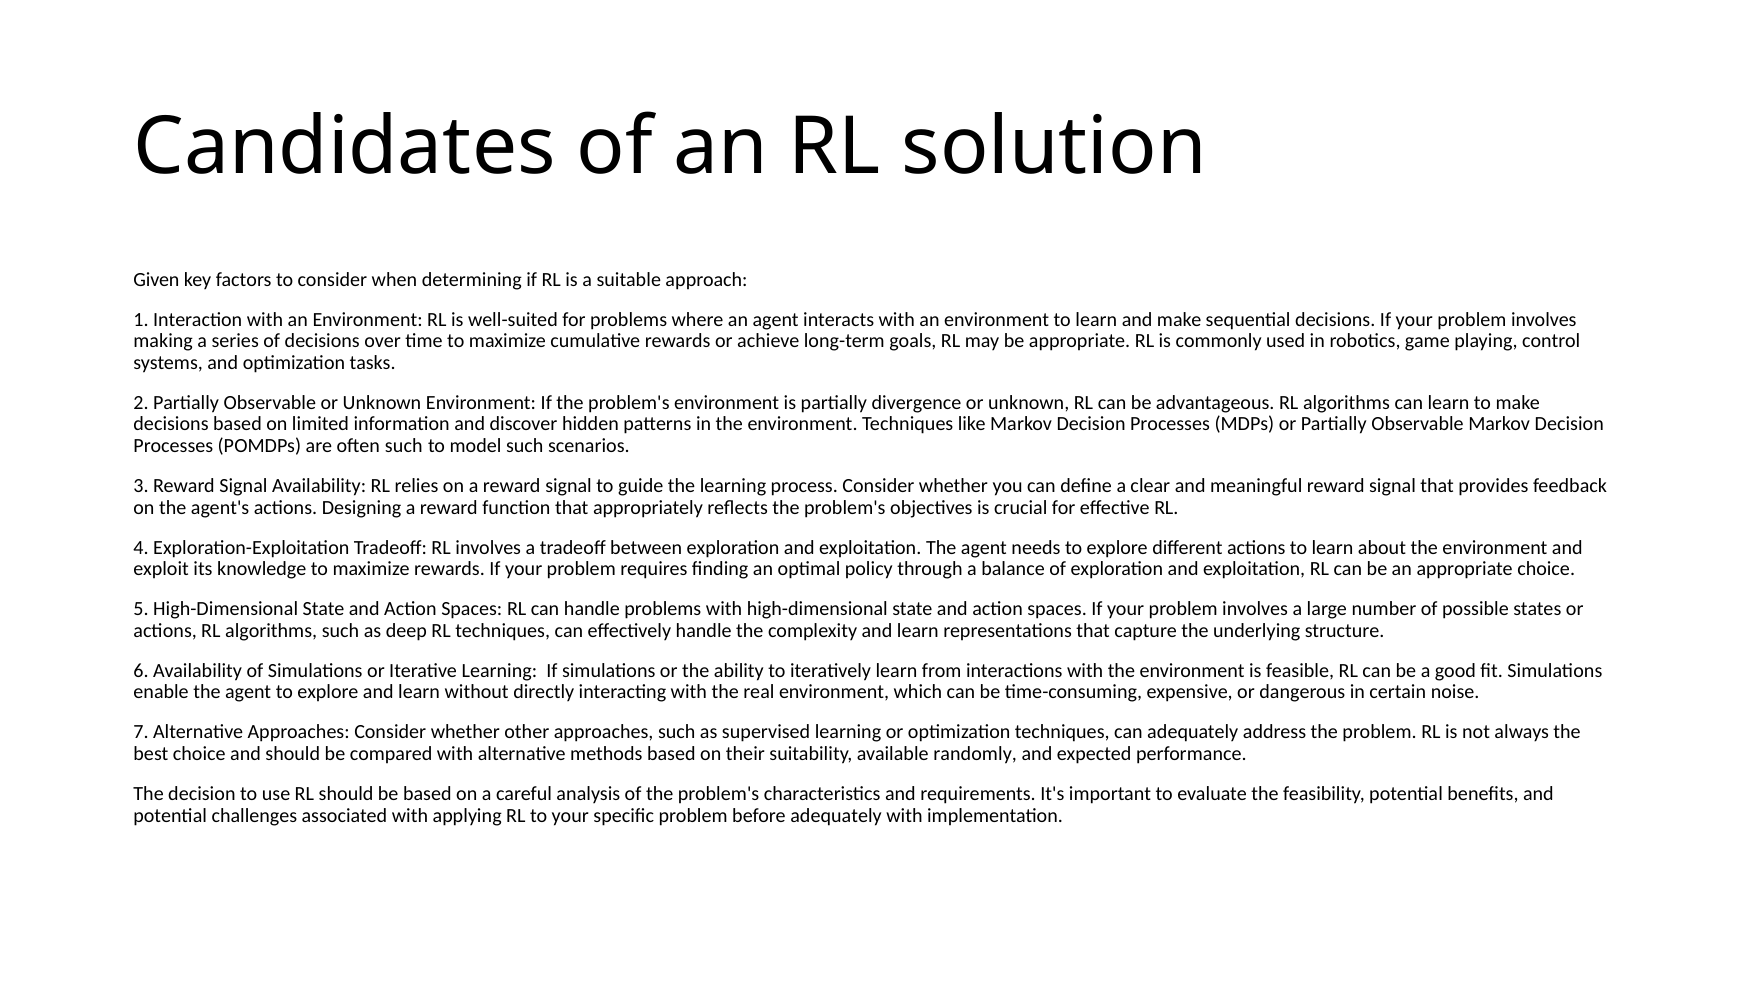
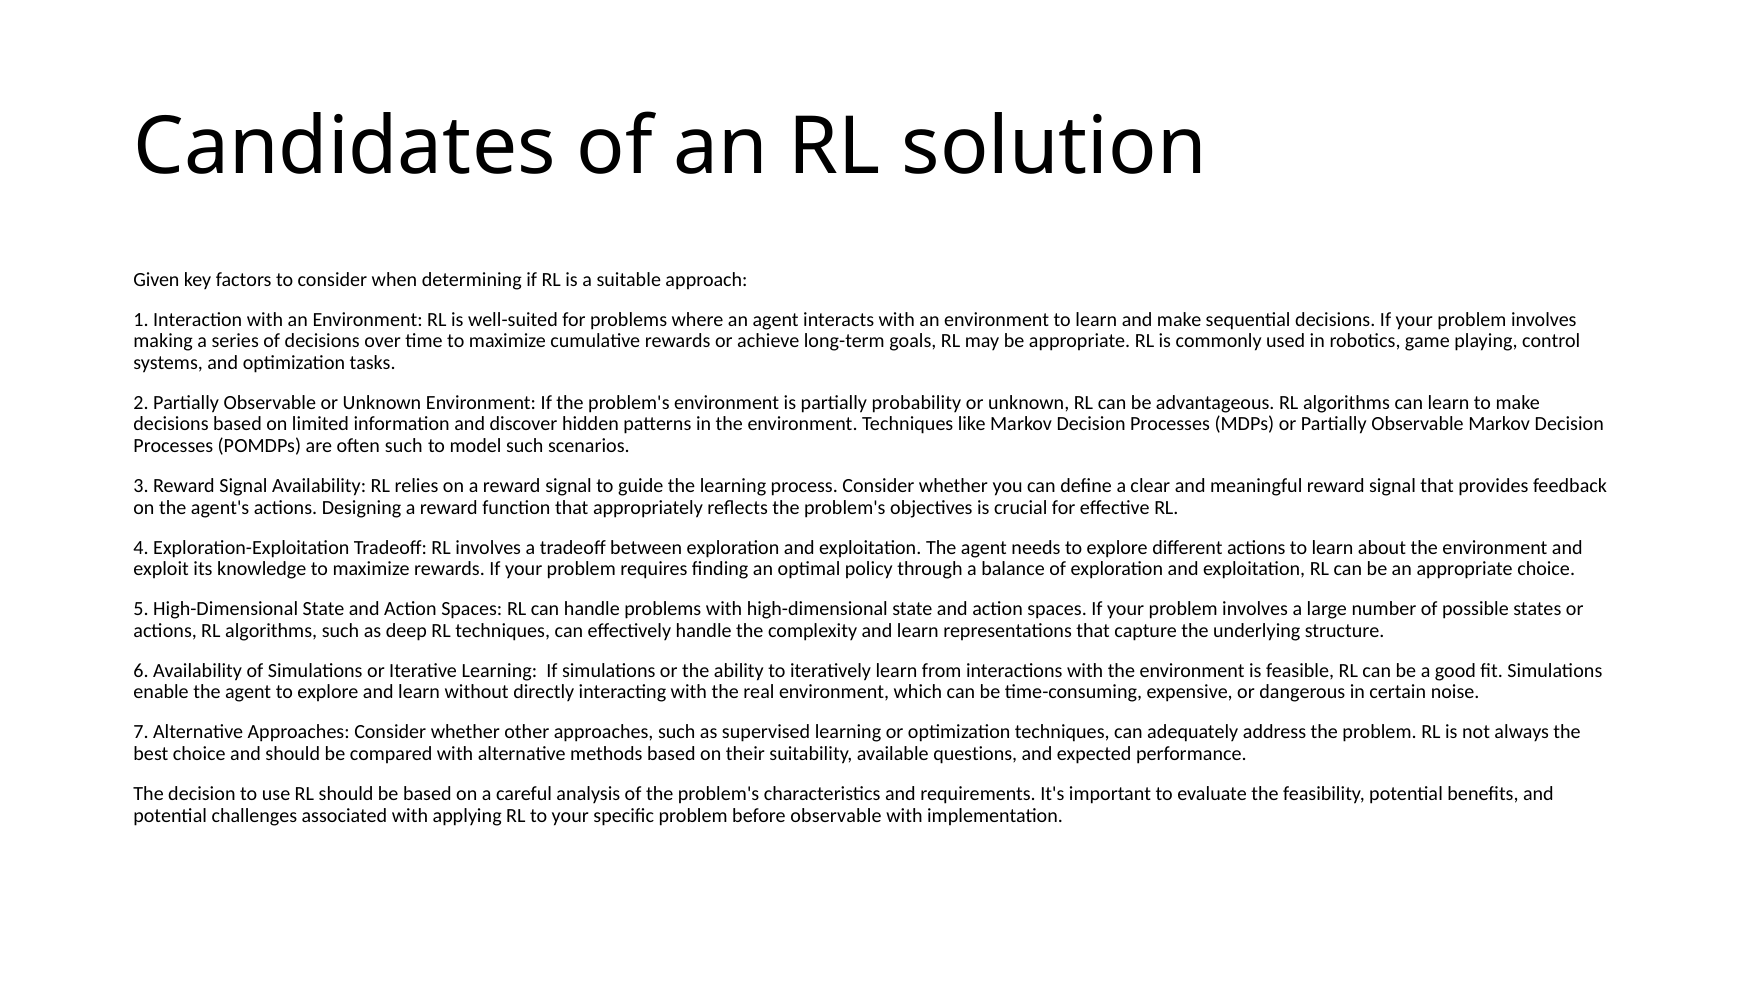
divergence: divergence -> probability (916, 403)
randomly: randomly -> questions (975, 754)
before adequately: adequately -> observable (836, 815)
